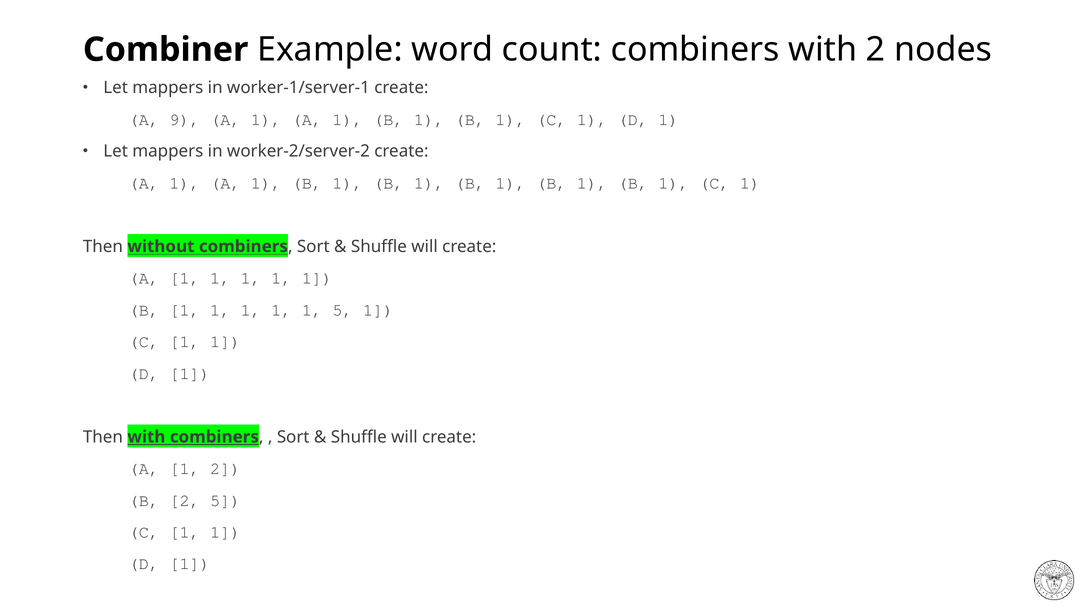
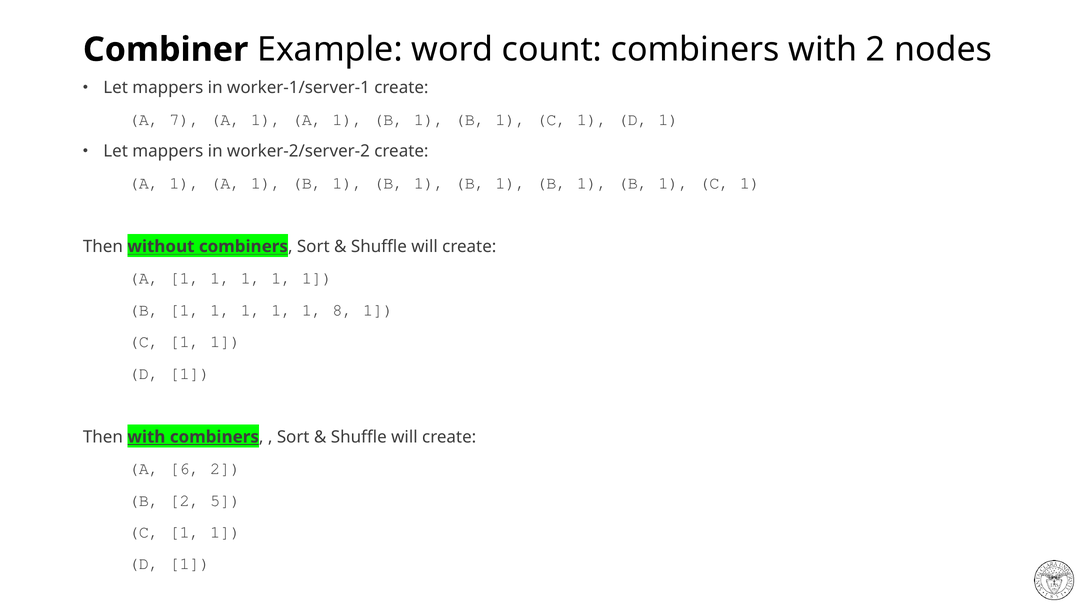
9: 9 -> 7 (185, 120)
1 5: 5 -> 8 (343, 310)
1: 1 -> 6 (185, 469)
